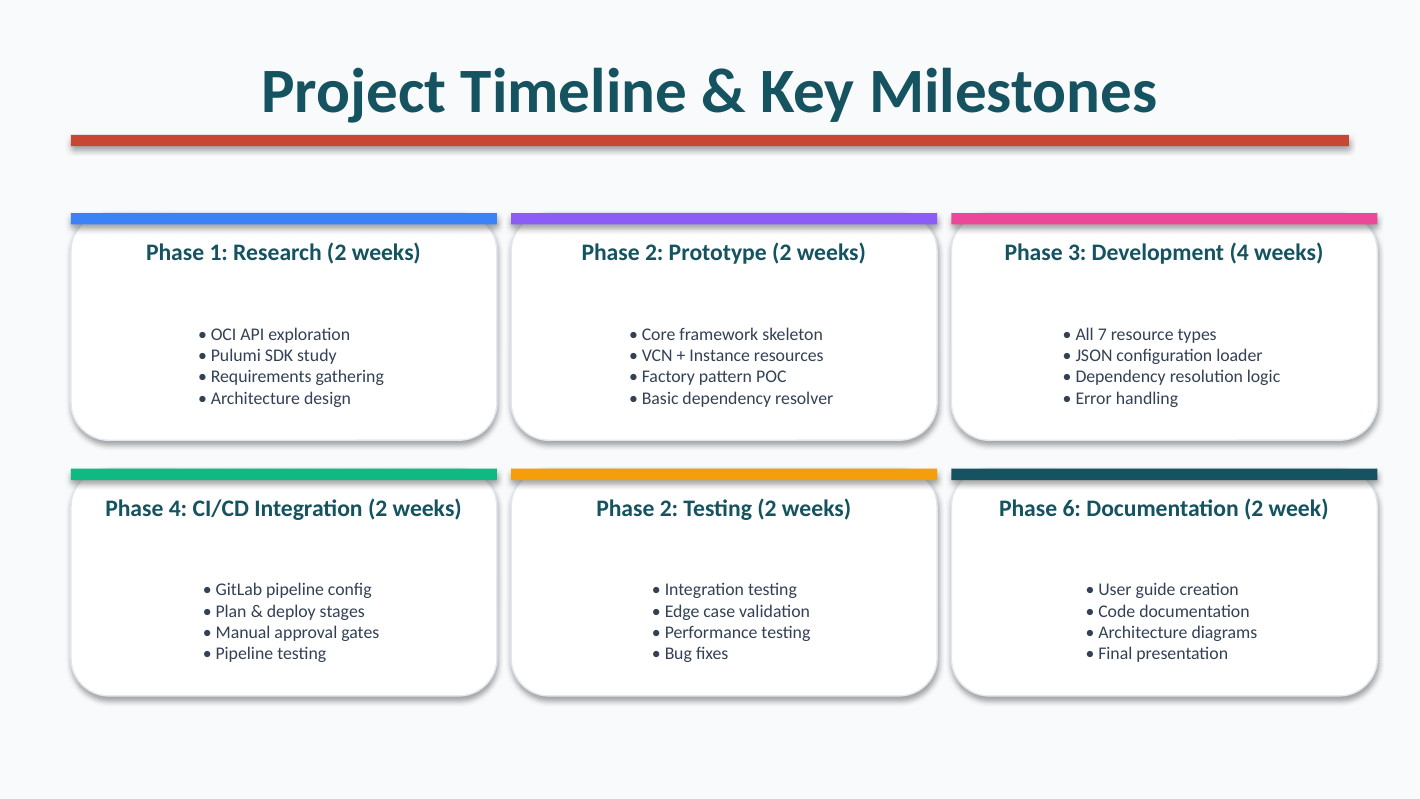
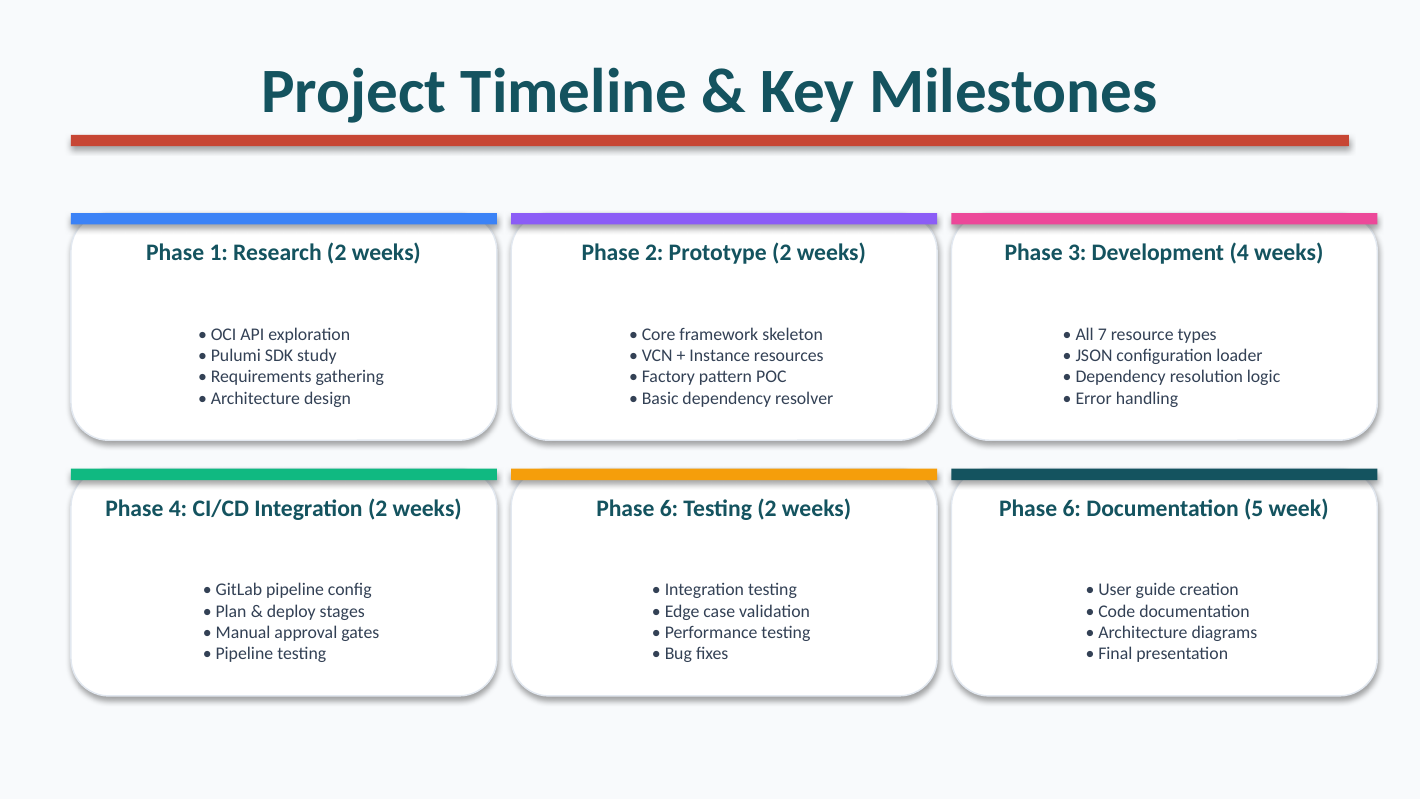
2: 2 -> 6 (669, 508)
Documentation 2: 2 -> 5 (1254, 508)
